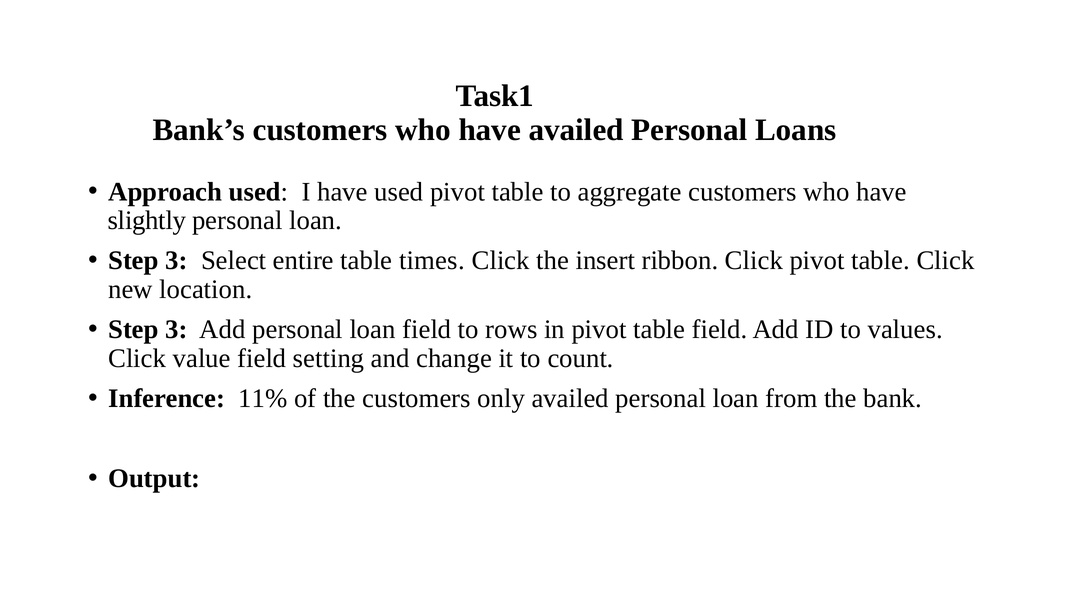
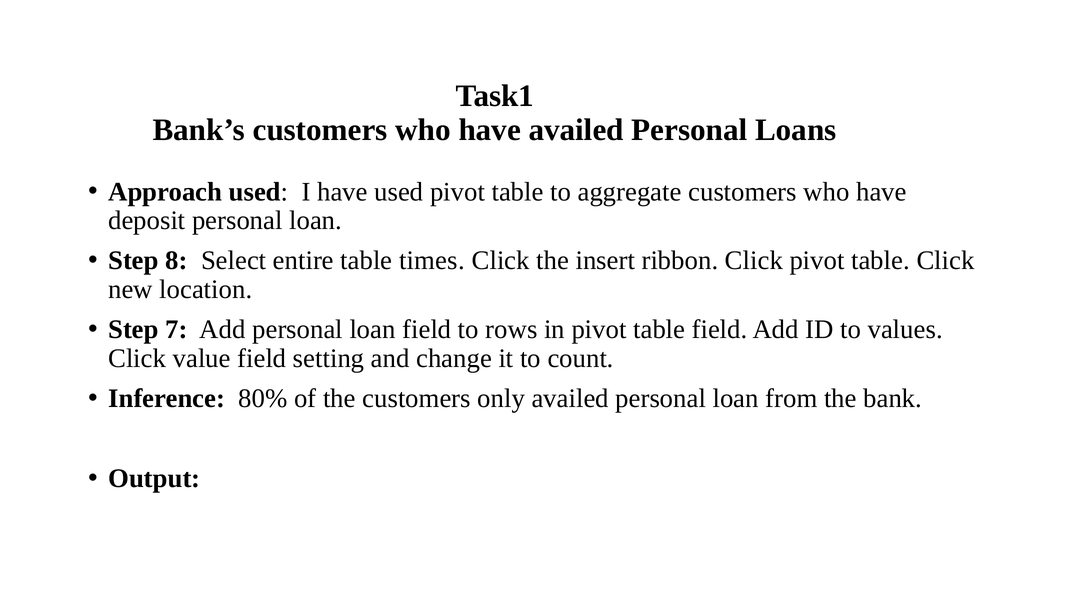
slightly: slightly -> deposit (147, 221)
3: 3 -> 8 (177, 261)
3: 3 -> 7 (177, 329)
11%: 11% -> 80% (263, 398)
